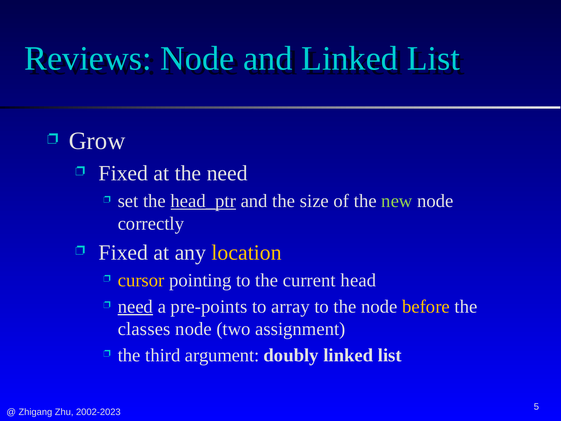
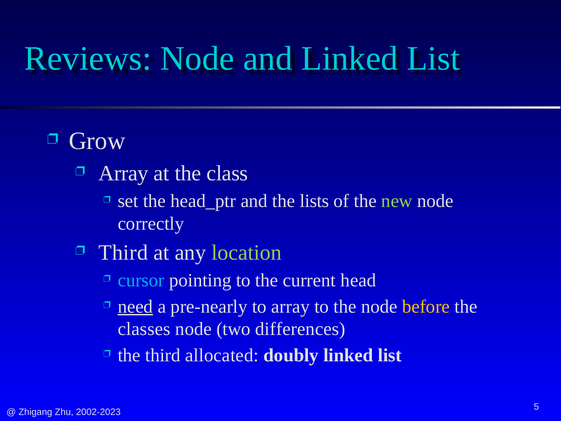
Fixed: Fixed -> Array (123, 173)
the need: need -> class (227, 173)
head_ptr underline: present -> none (203, 201)
size: size -> lists (314, 201)
Fixed: Fixed -> Third (123, 252)
location colour: yellow -> light green (247, 252)
cursor colour: yellow -> light blue (141, 280)
pre-points: pre-points -> pre-nearly (209, 306)
assignment: assignment -> differences (300, 329)
argument: argument -> allocated (222, 355)
